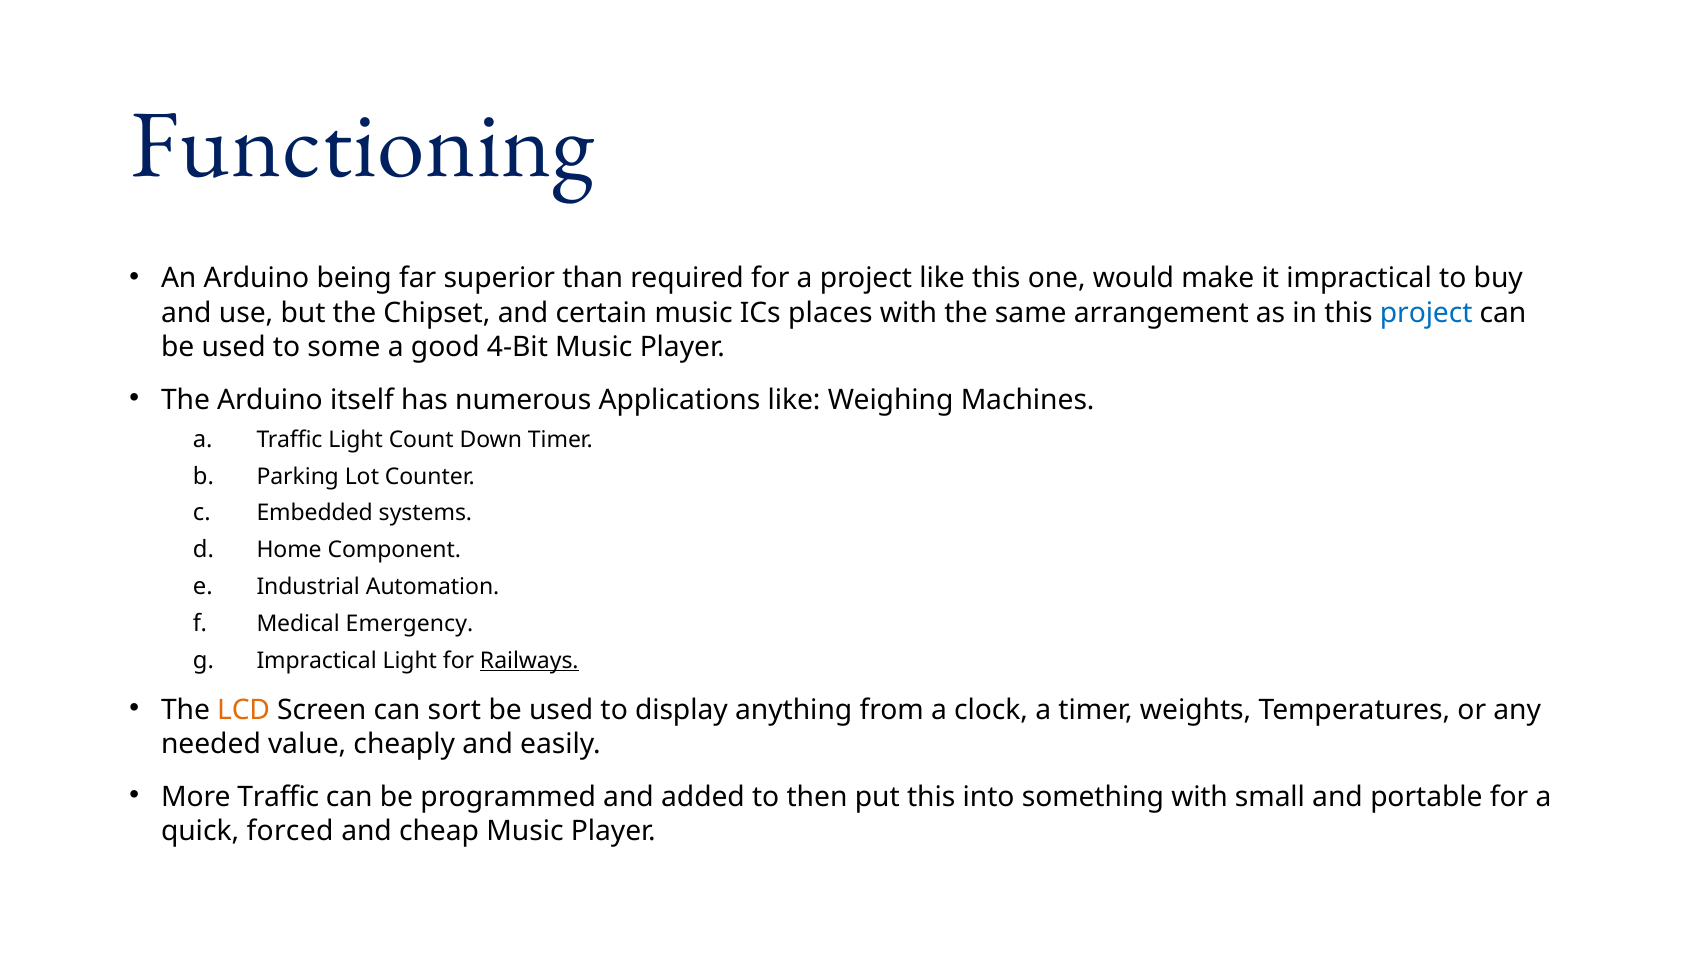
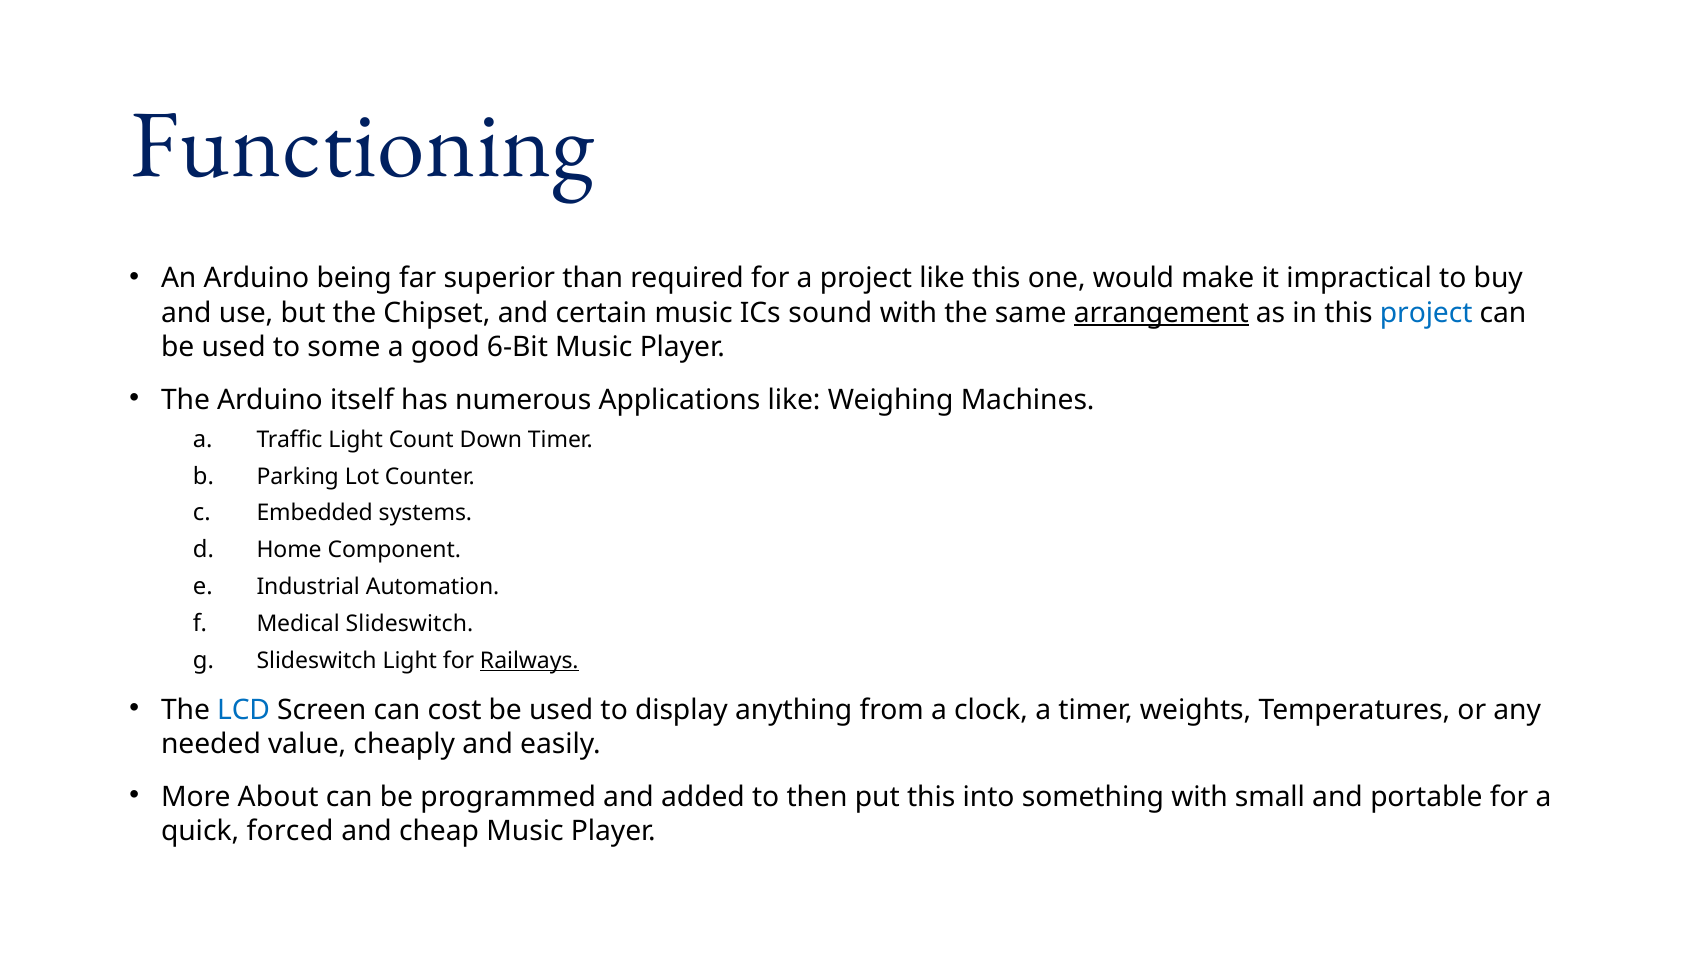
places: places -> sound (830, 313)
arrangement underline: none -> present (1161, 313)
4-Bit: 4-Bit -> 6-Bit (517, 348)
Medical Emergency: Emergency -> Slideswitch (409, 624)
Impractical: Impractical -> Slideswitch (317, 661)
LCD colour: orange -> blue (244, 710)
sort: sort -> cost (455, 710)
More Traffic: Traffic -> About (278, 797)
